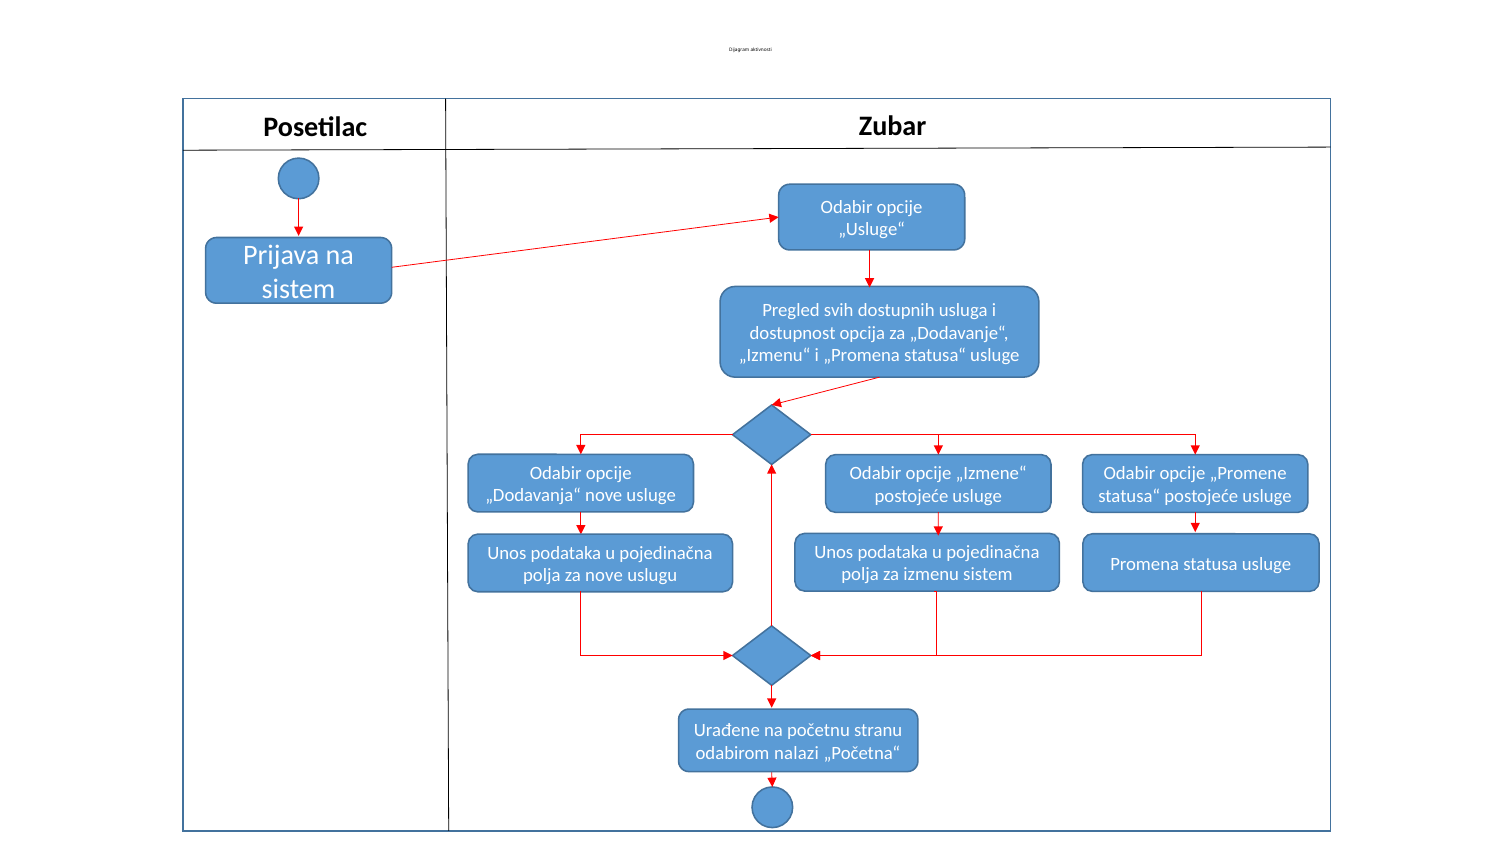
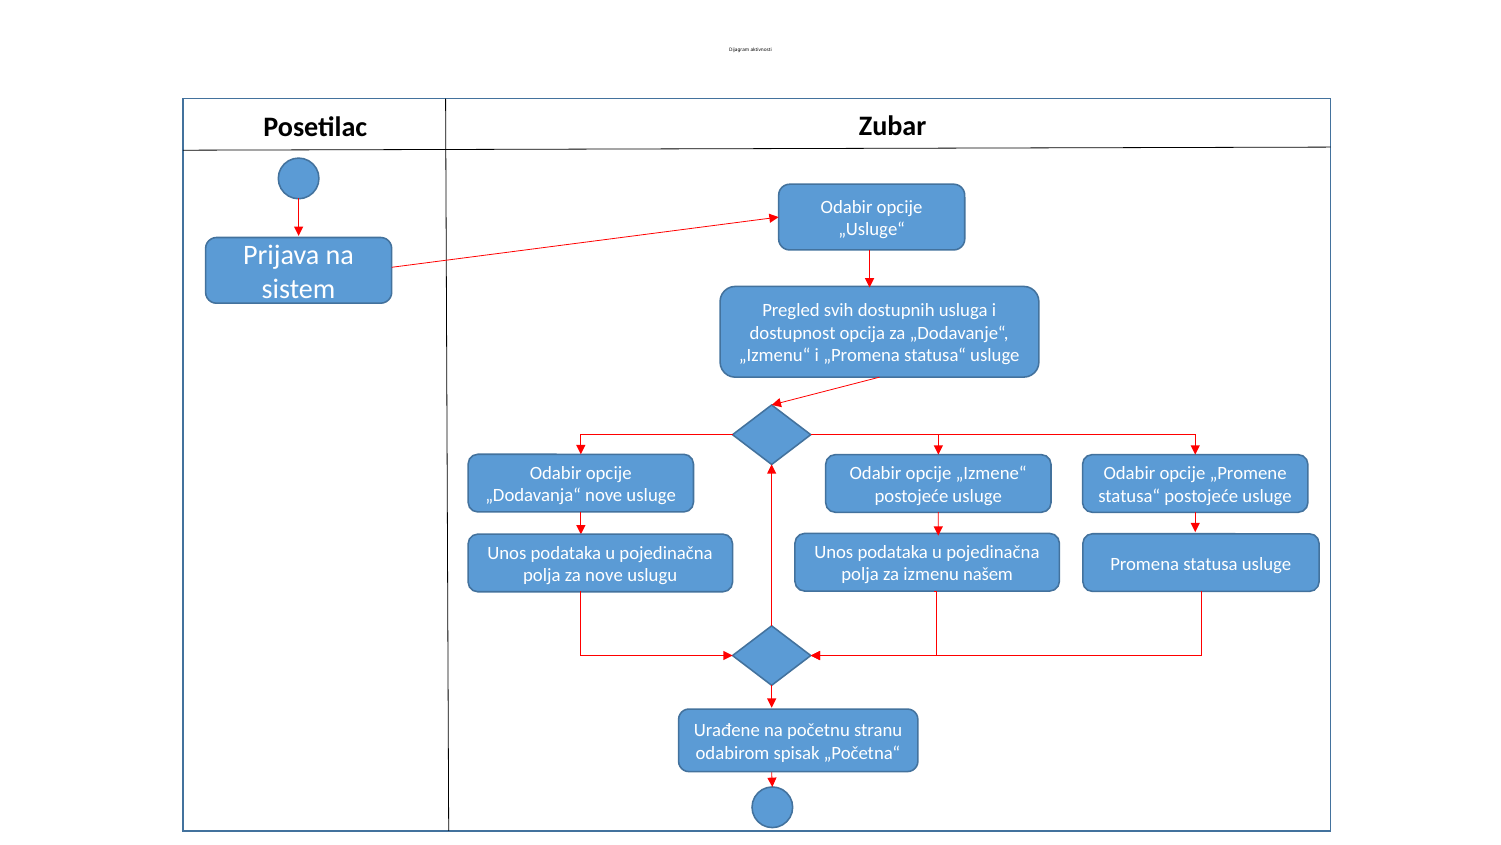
izmenu sistem: sistem -> našem (988, 574)
nalazi: nalazi -> spisak (797, 752)
